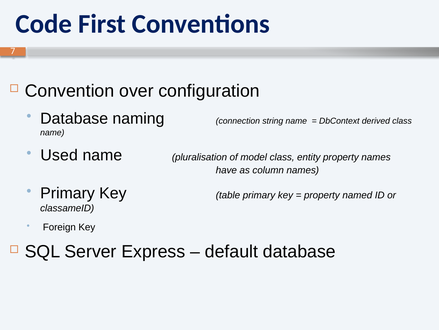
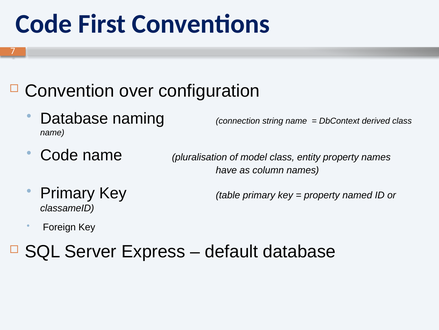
Used: Used -> Code (59, 155)
